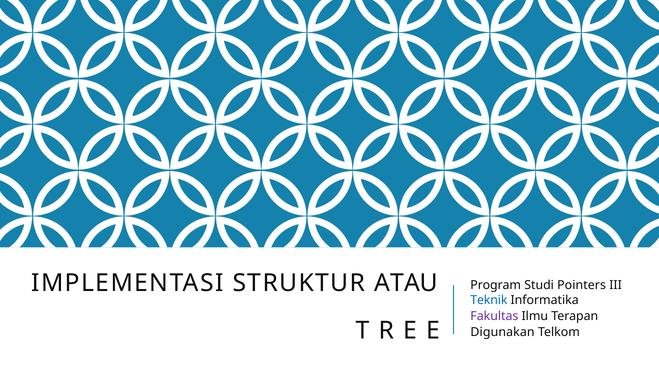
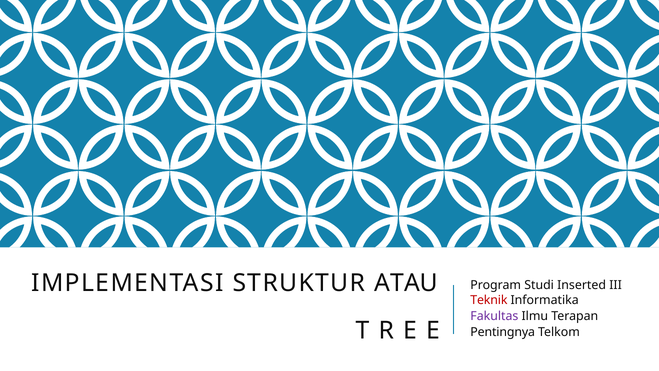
Pointers: Pointers -> Inserted (582, 285)
Teknik colour: blue -> red (489, 300)
Digunakan: Digunakan -> Pentingnya (503, 332)
